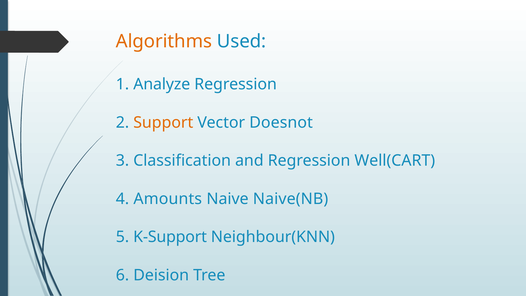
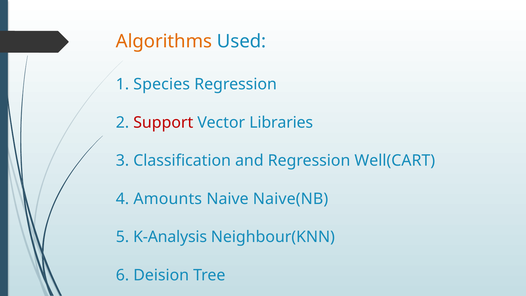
Analyze: Analyze -> Species (162, 84)
Support colour: orange -> red (163, 122)
Doesnot: Doesnot -> Libraries (281, 122)
K-Support: K-Support -> K-Analysis (170, 237)
